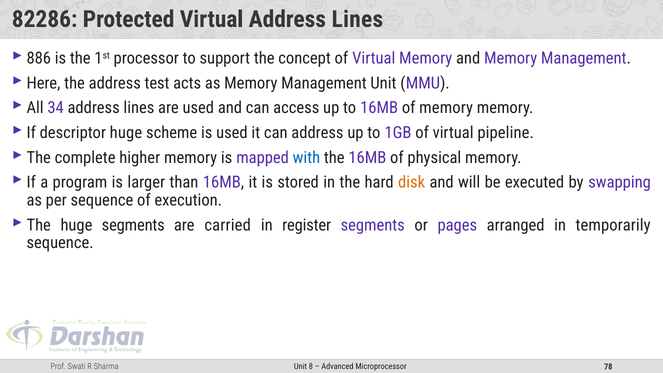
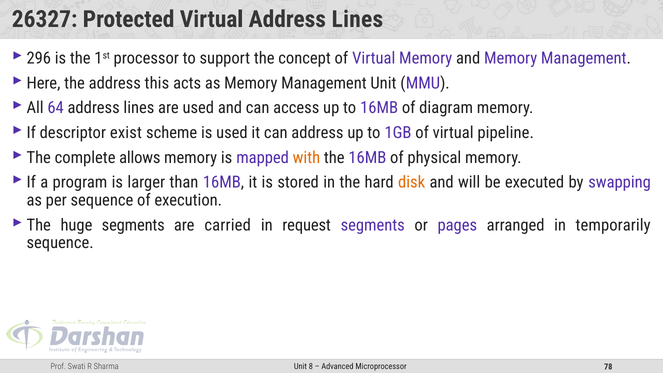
82286: 82286 -> 26327 (45, 19)
886: 886 -> 296 (39, 58)
test: test -> this (157, 83)
34: 34 -> 64 (56, 108)
of memory: memory -> diagram (446, 108)
descriptor huge: huge -> exist (126, 133)
higher: higher -> allows (140, 158)
with colour: blue -> orange (306, 158)
register: register -> request (307, 225)
